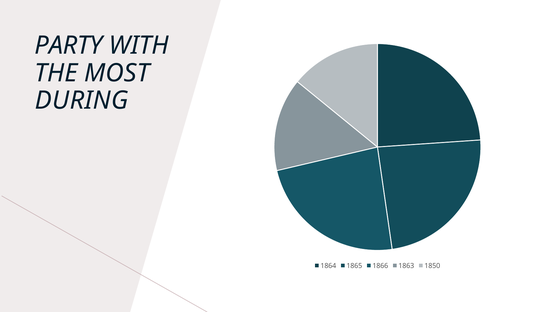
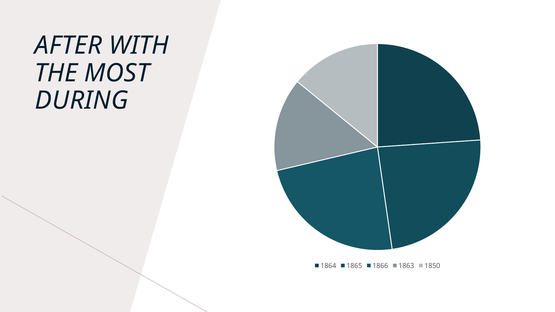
PARTY: PARTY -> AFTER (68, 46)
